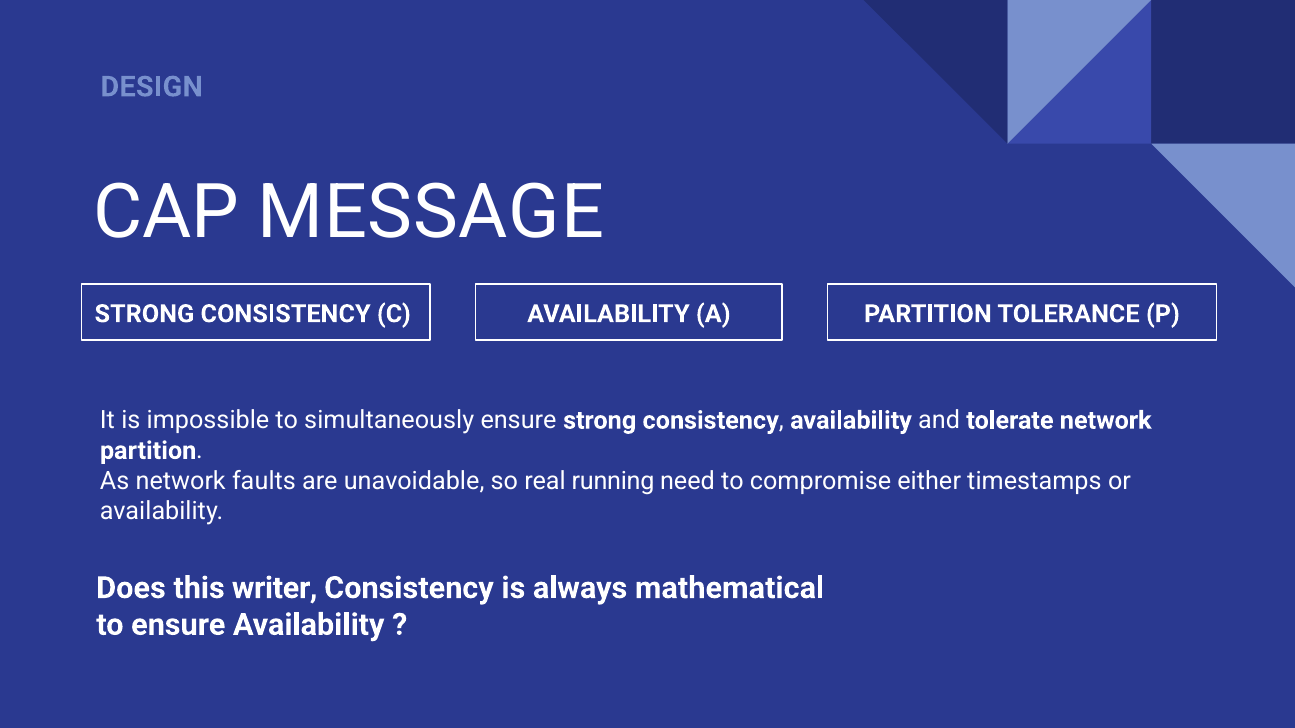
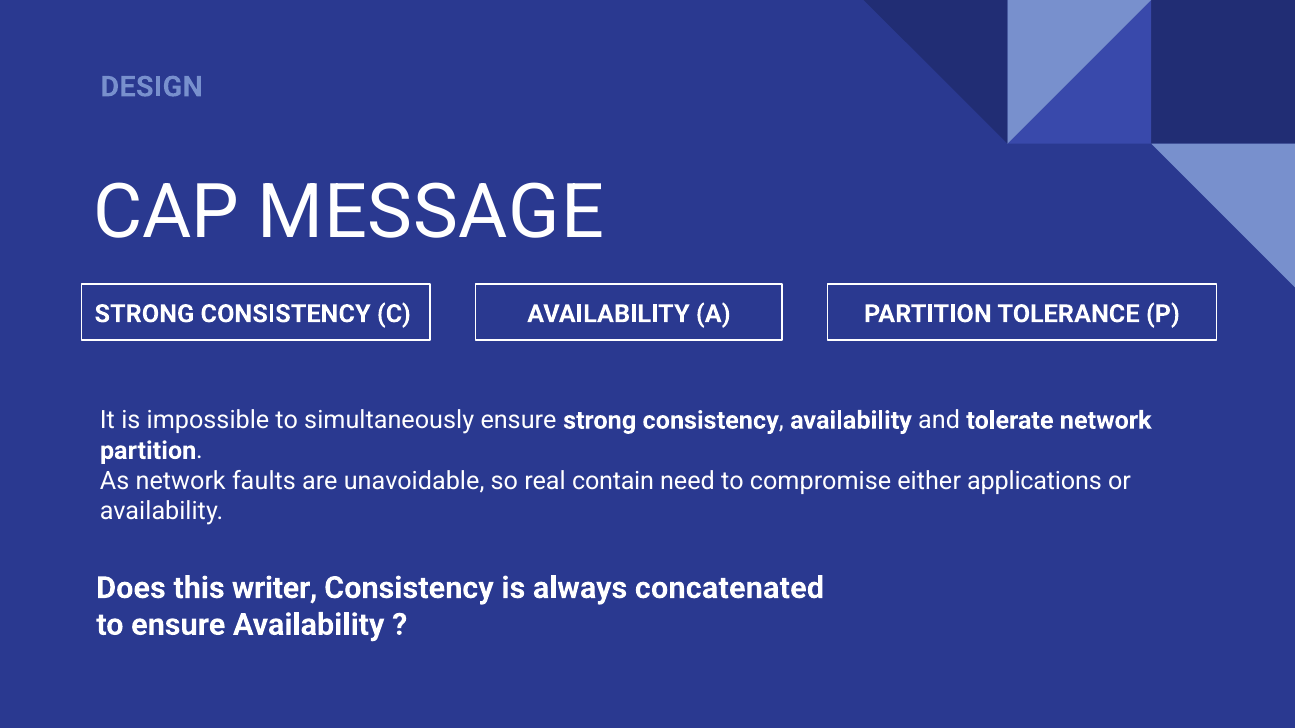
running: running -> contain (613, 481)
timestamps: timestamps -> applications (1035, 481)
mathematical: mathematical -> concatenated (729, 588)
